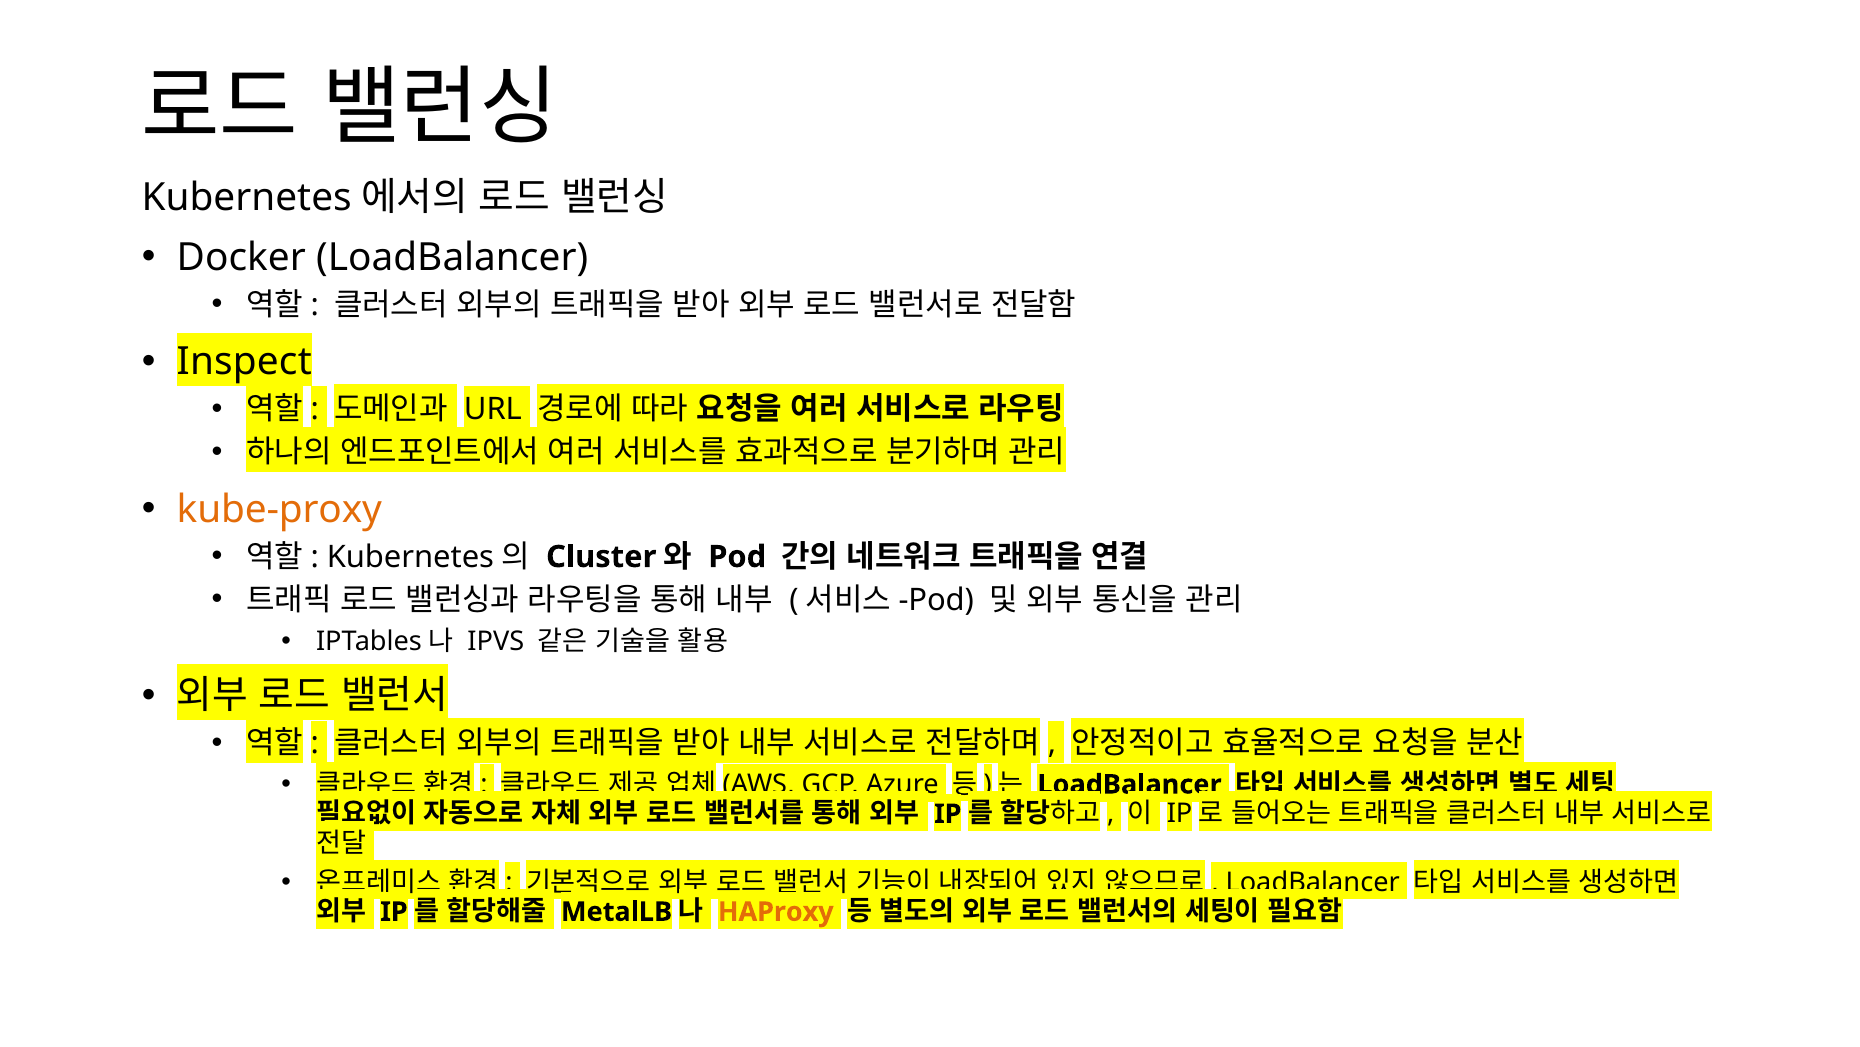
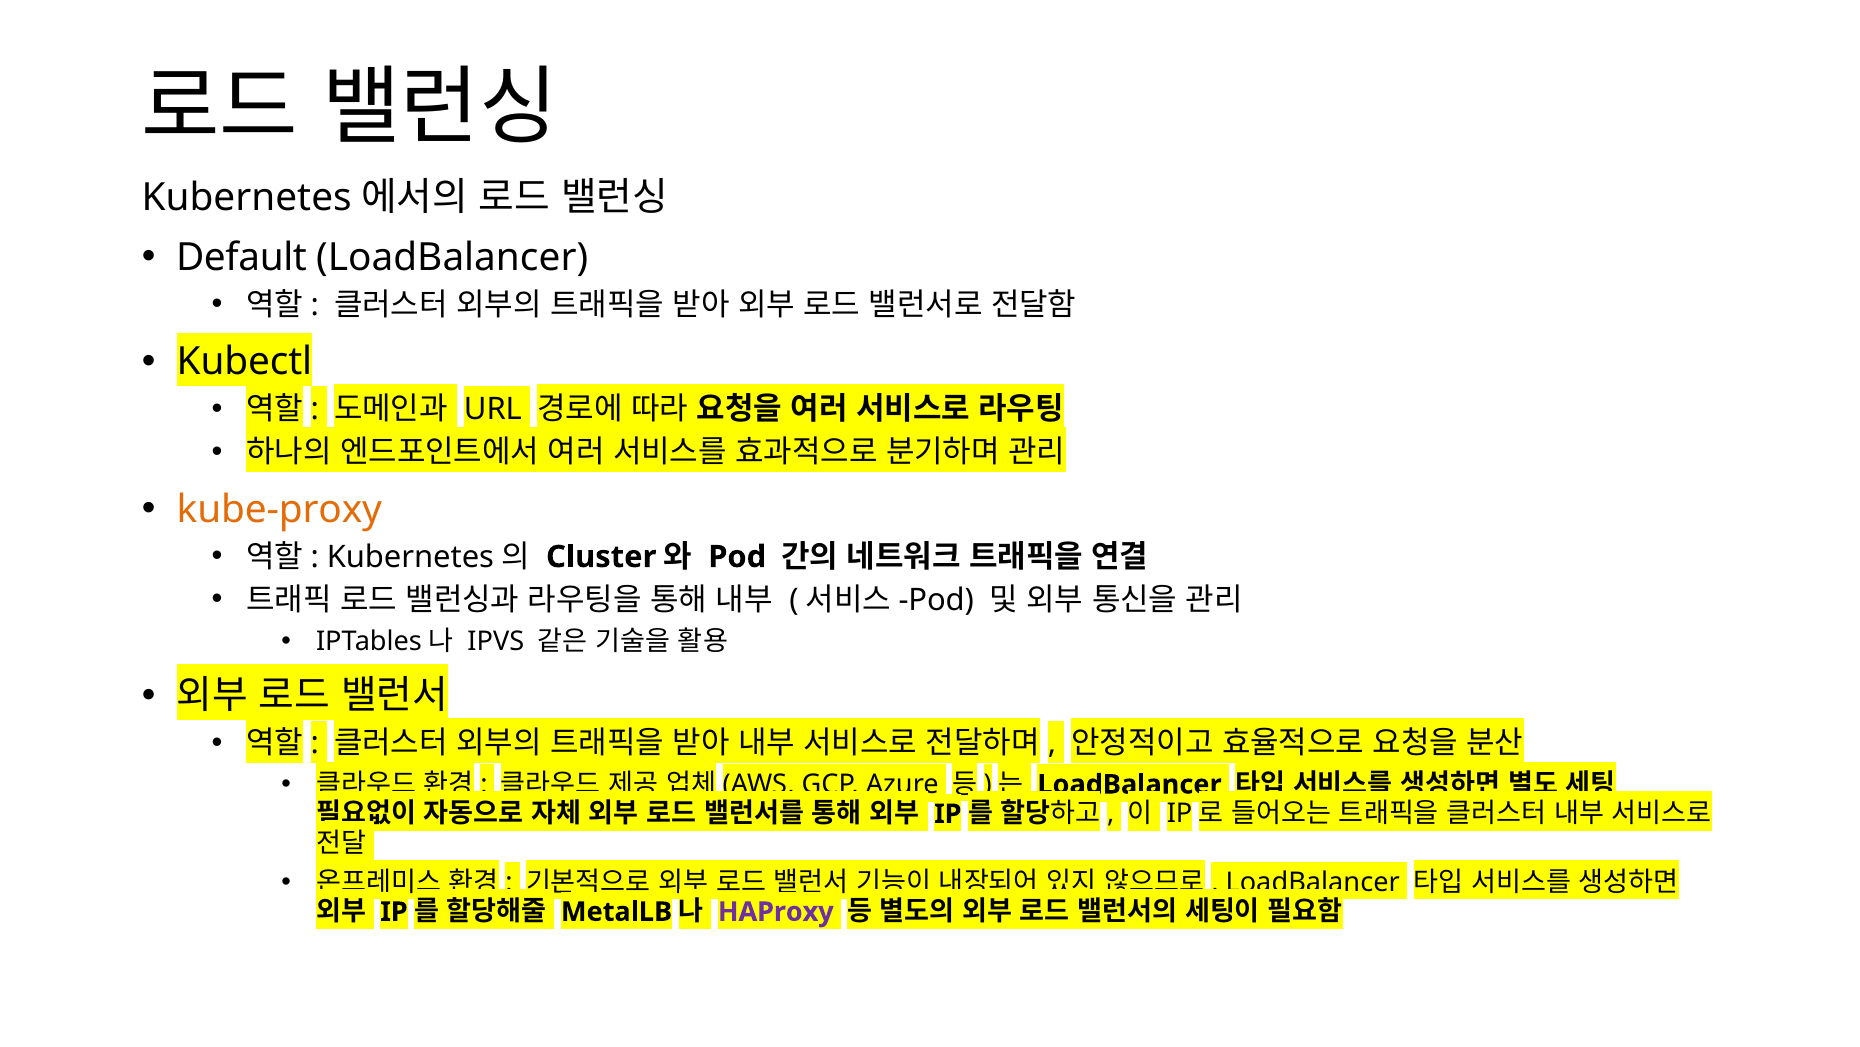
Docker: Docker -> Default (242, 257)
Inspect: Inspect -> Kubectl (244, 362)
HAProxy colour: orange -> purple (776, 911)
